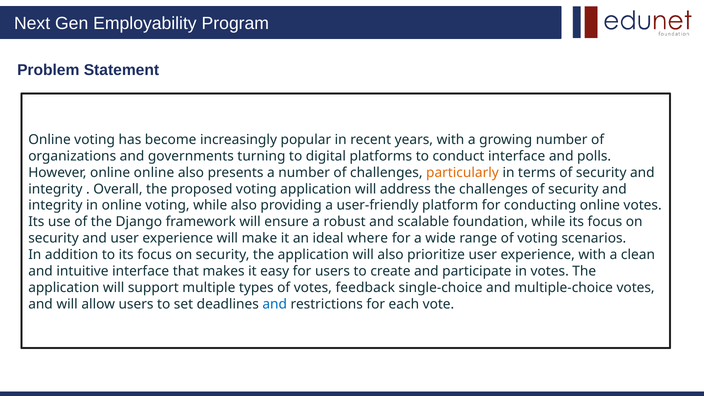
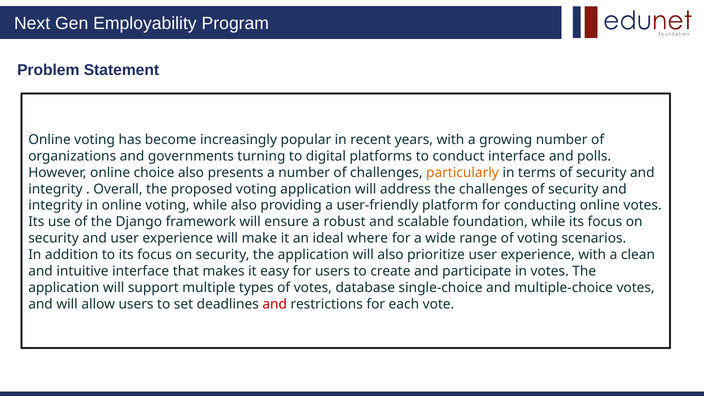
online online: online -> choice (154, 173)
feedback: feedback -> database (365, 288)
and colour: blue -> red (275, 304)
